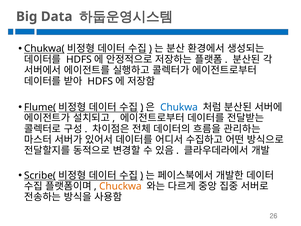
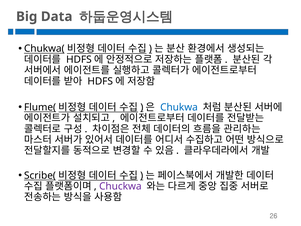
Chuckwa colour: orange -> purple (120, 186)
